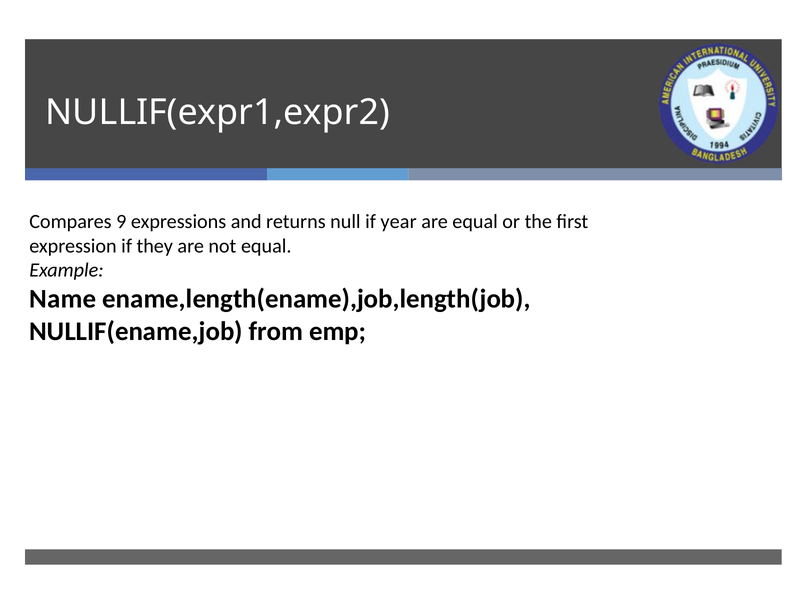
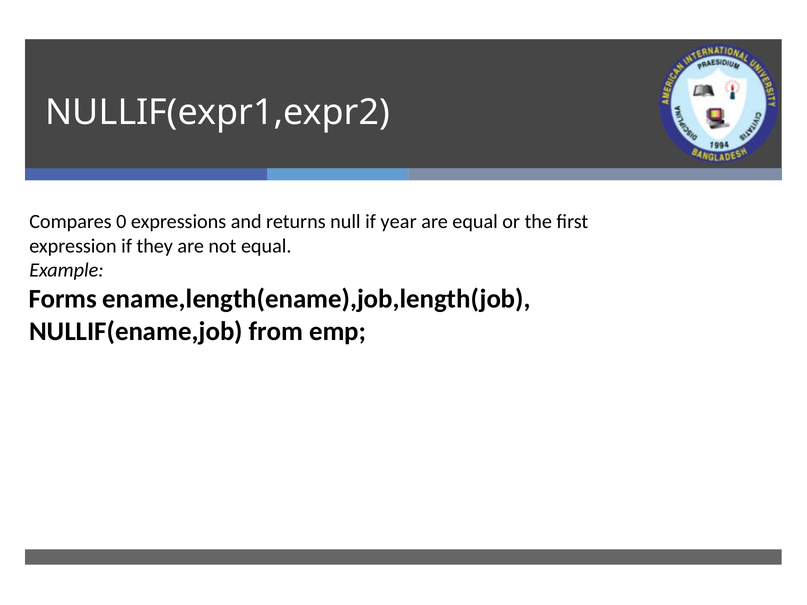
9: 9 -> 0 (121, 222)
Name: Name -> Forms (63, 299)
